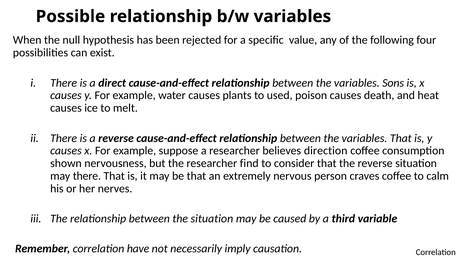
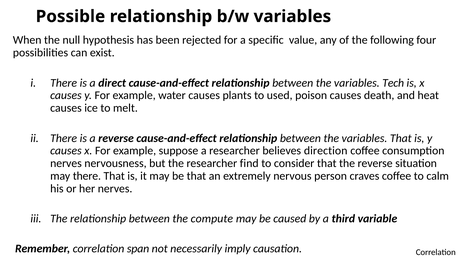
Sons: Sons -> Tech (393, 83)
shown: shown -> nerves (66, 164)
the situation: situation -> compute (212, 219)
have: have -> span (138, 249)
